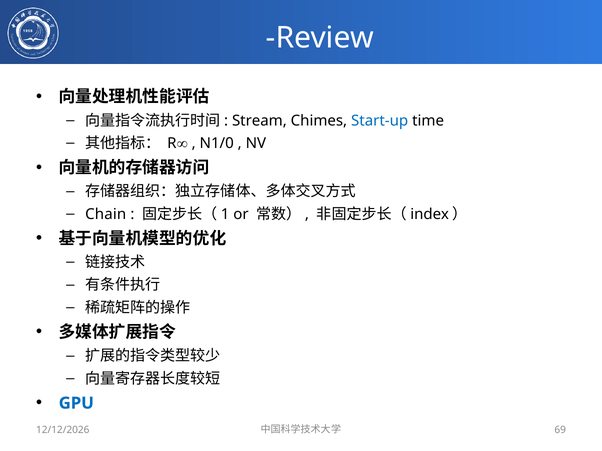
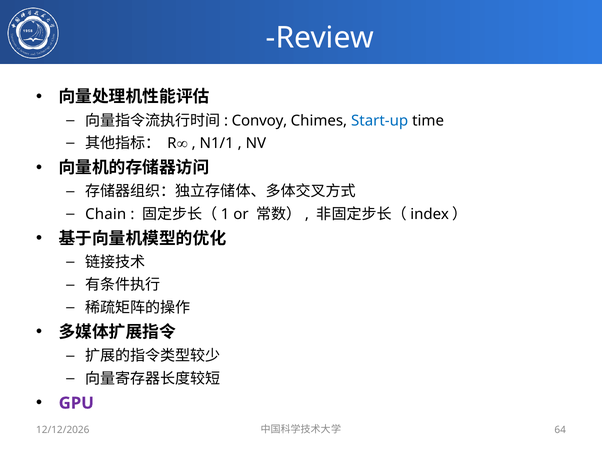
Stream: Stream -> Convoy (259, 121)
N1/0: N1/0 -> N1/1 (217, 143)
GPU colour: blue -> purple (76, 404)
69: 69 -> 64 (560, 430)
